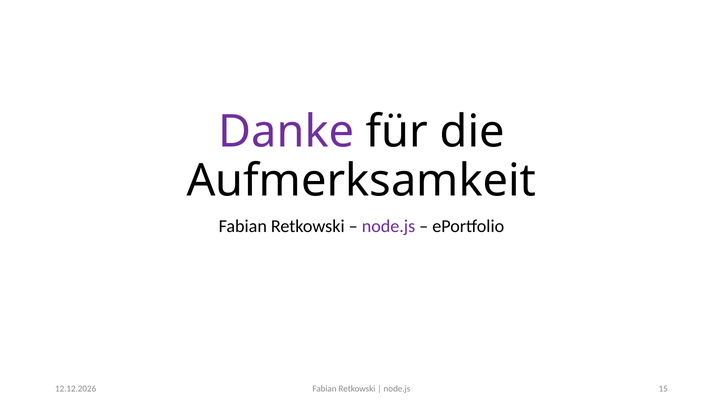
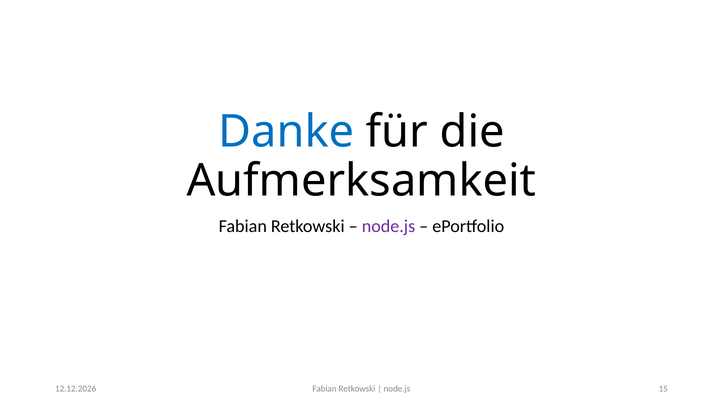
Danke colour: purple -> blue (286, 132)
